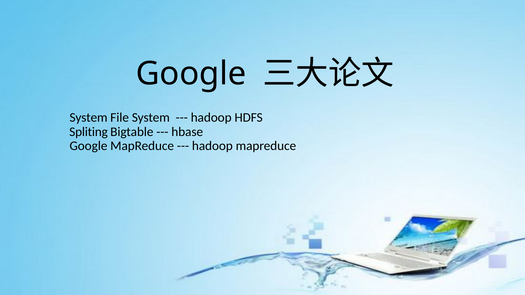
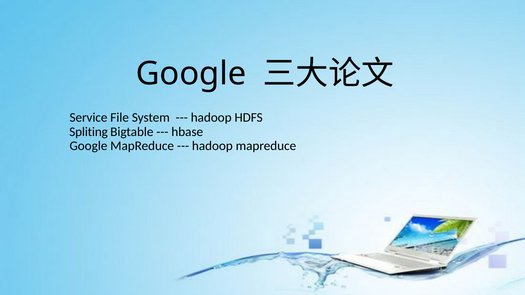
System: System -> Service (88, 118)
